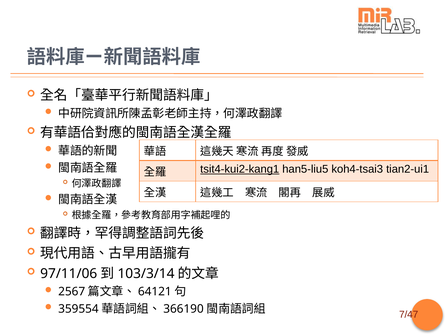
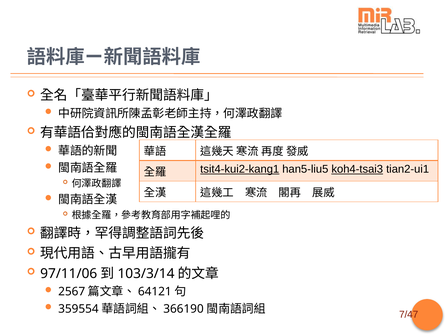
koh4-tsai3 underline: none -> present (357, 169)
